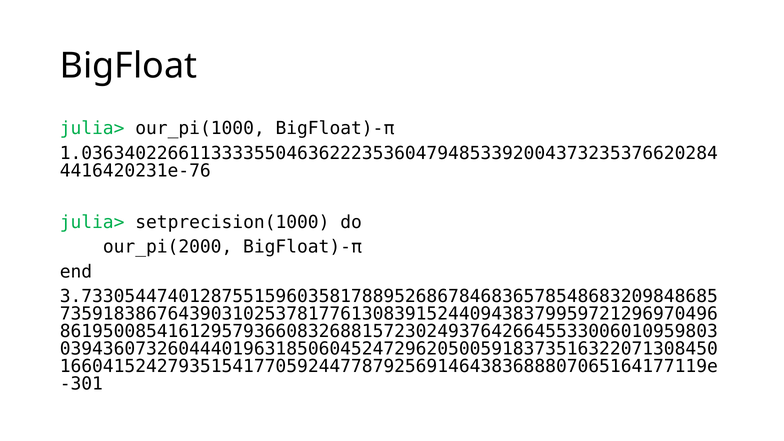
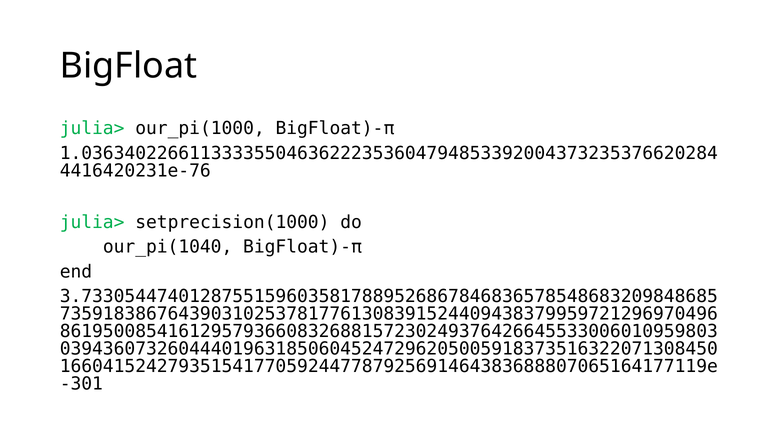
our_pi(2000: our_pi(2000 -> our_pi(1040 (168, 247)
